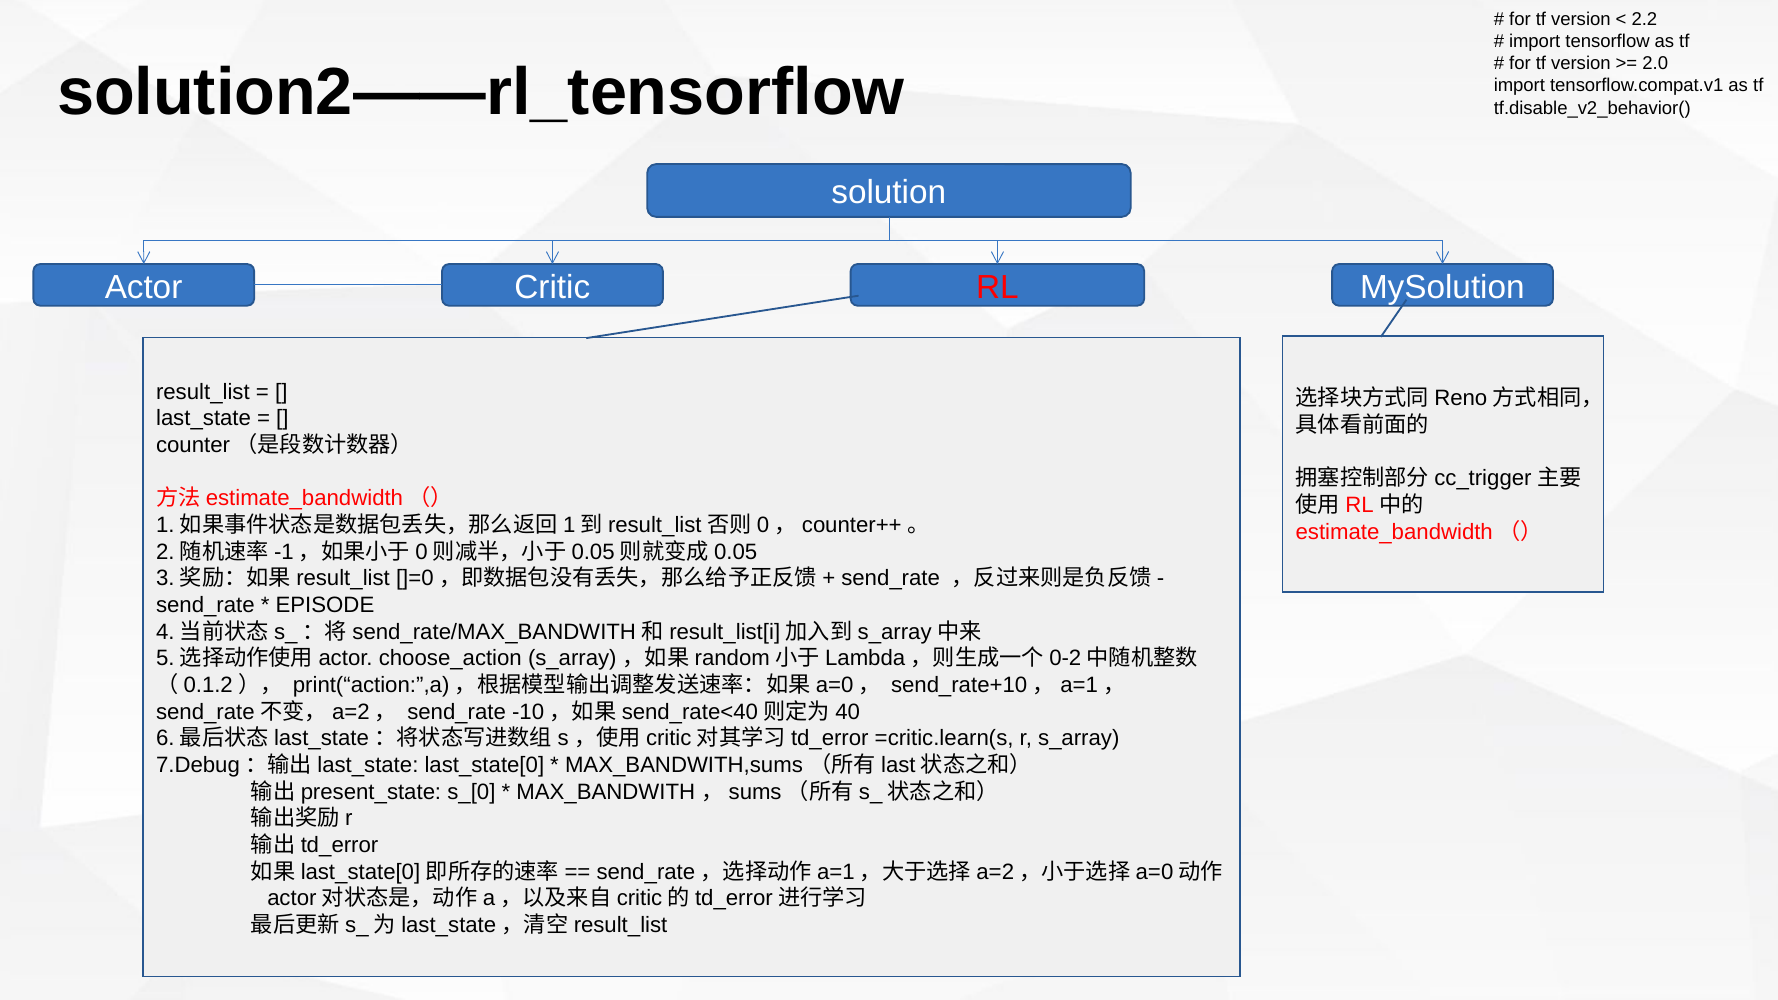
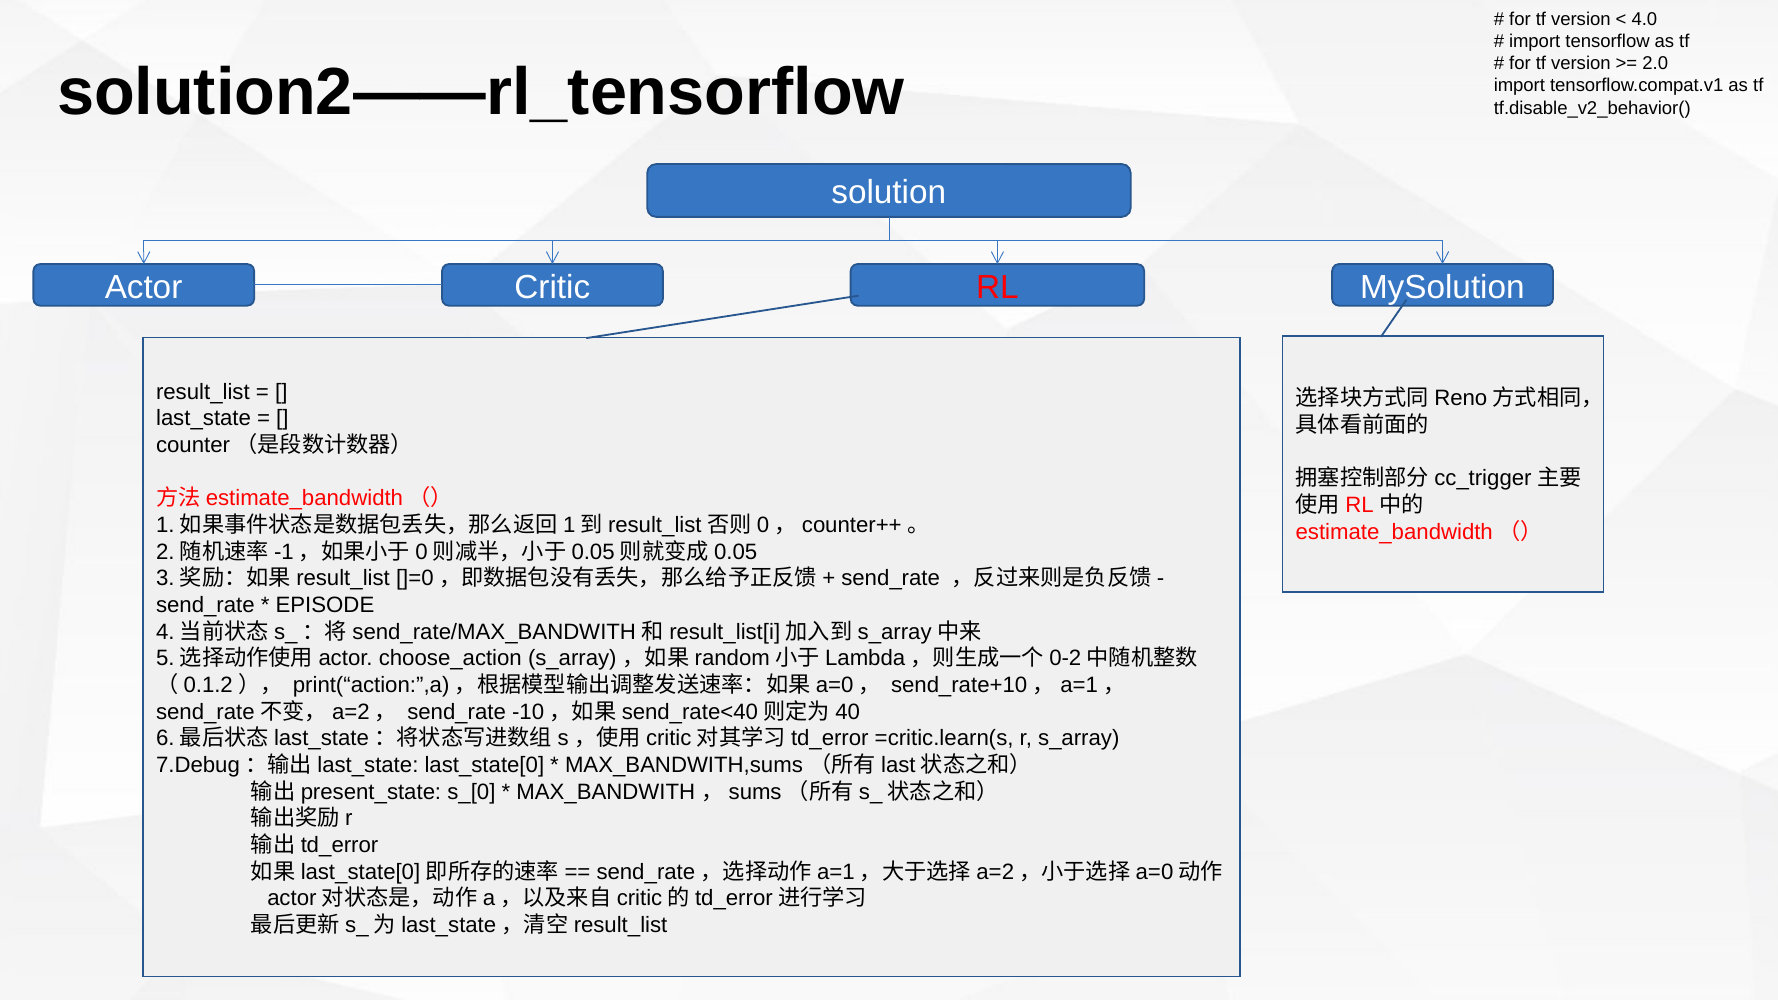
2.2: 2.2 -> 4.0 (1644, 19)
